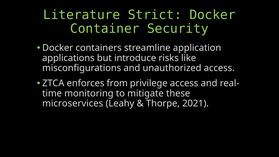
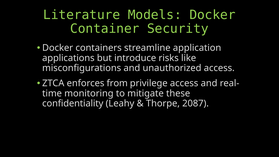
Strict: Strict -> Models (155, 15)
microservices: microservices -> confidentiality (73, 103)
2021: 2021 -> 2087 (196, 103)
